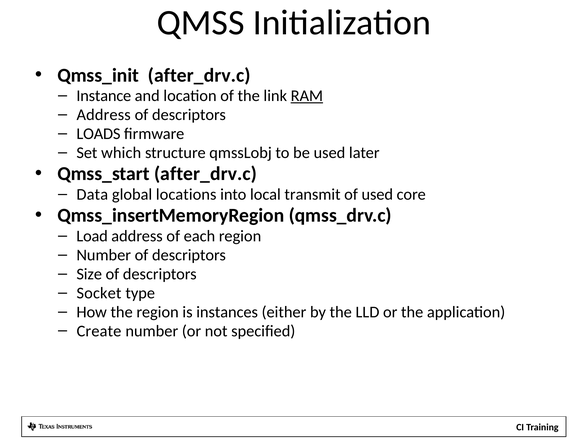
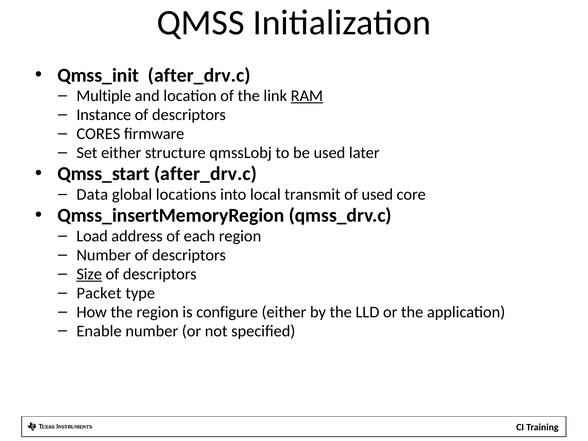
Instance: Instance -> Multiple (104, 96)
Address: Address -> Instance (104, 115)
LOADS: LOADS -> CORES (98, 134)
Set which: which -> either (121, 153)
Size underline: none -> present (89, 274)
Socket: Socket -> Packet (99, 293)
instances: instances -> configure (227, 312)
Create: Create -> Enable (99, 331)
